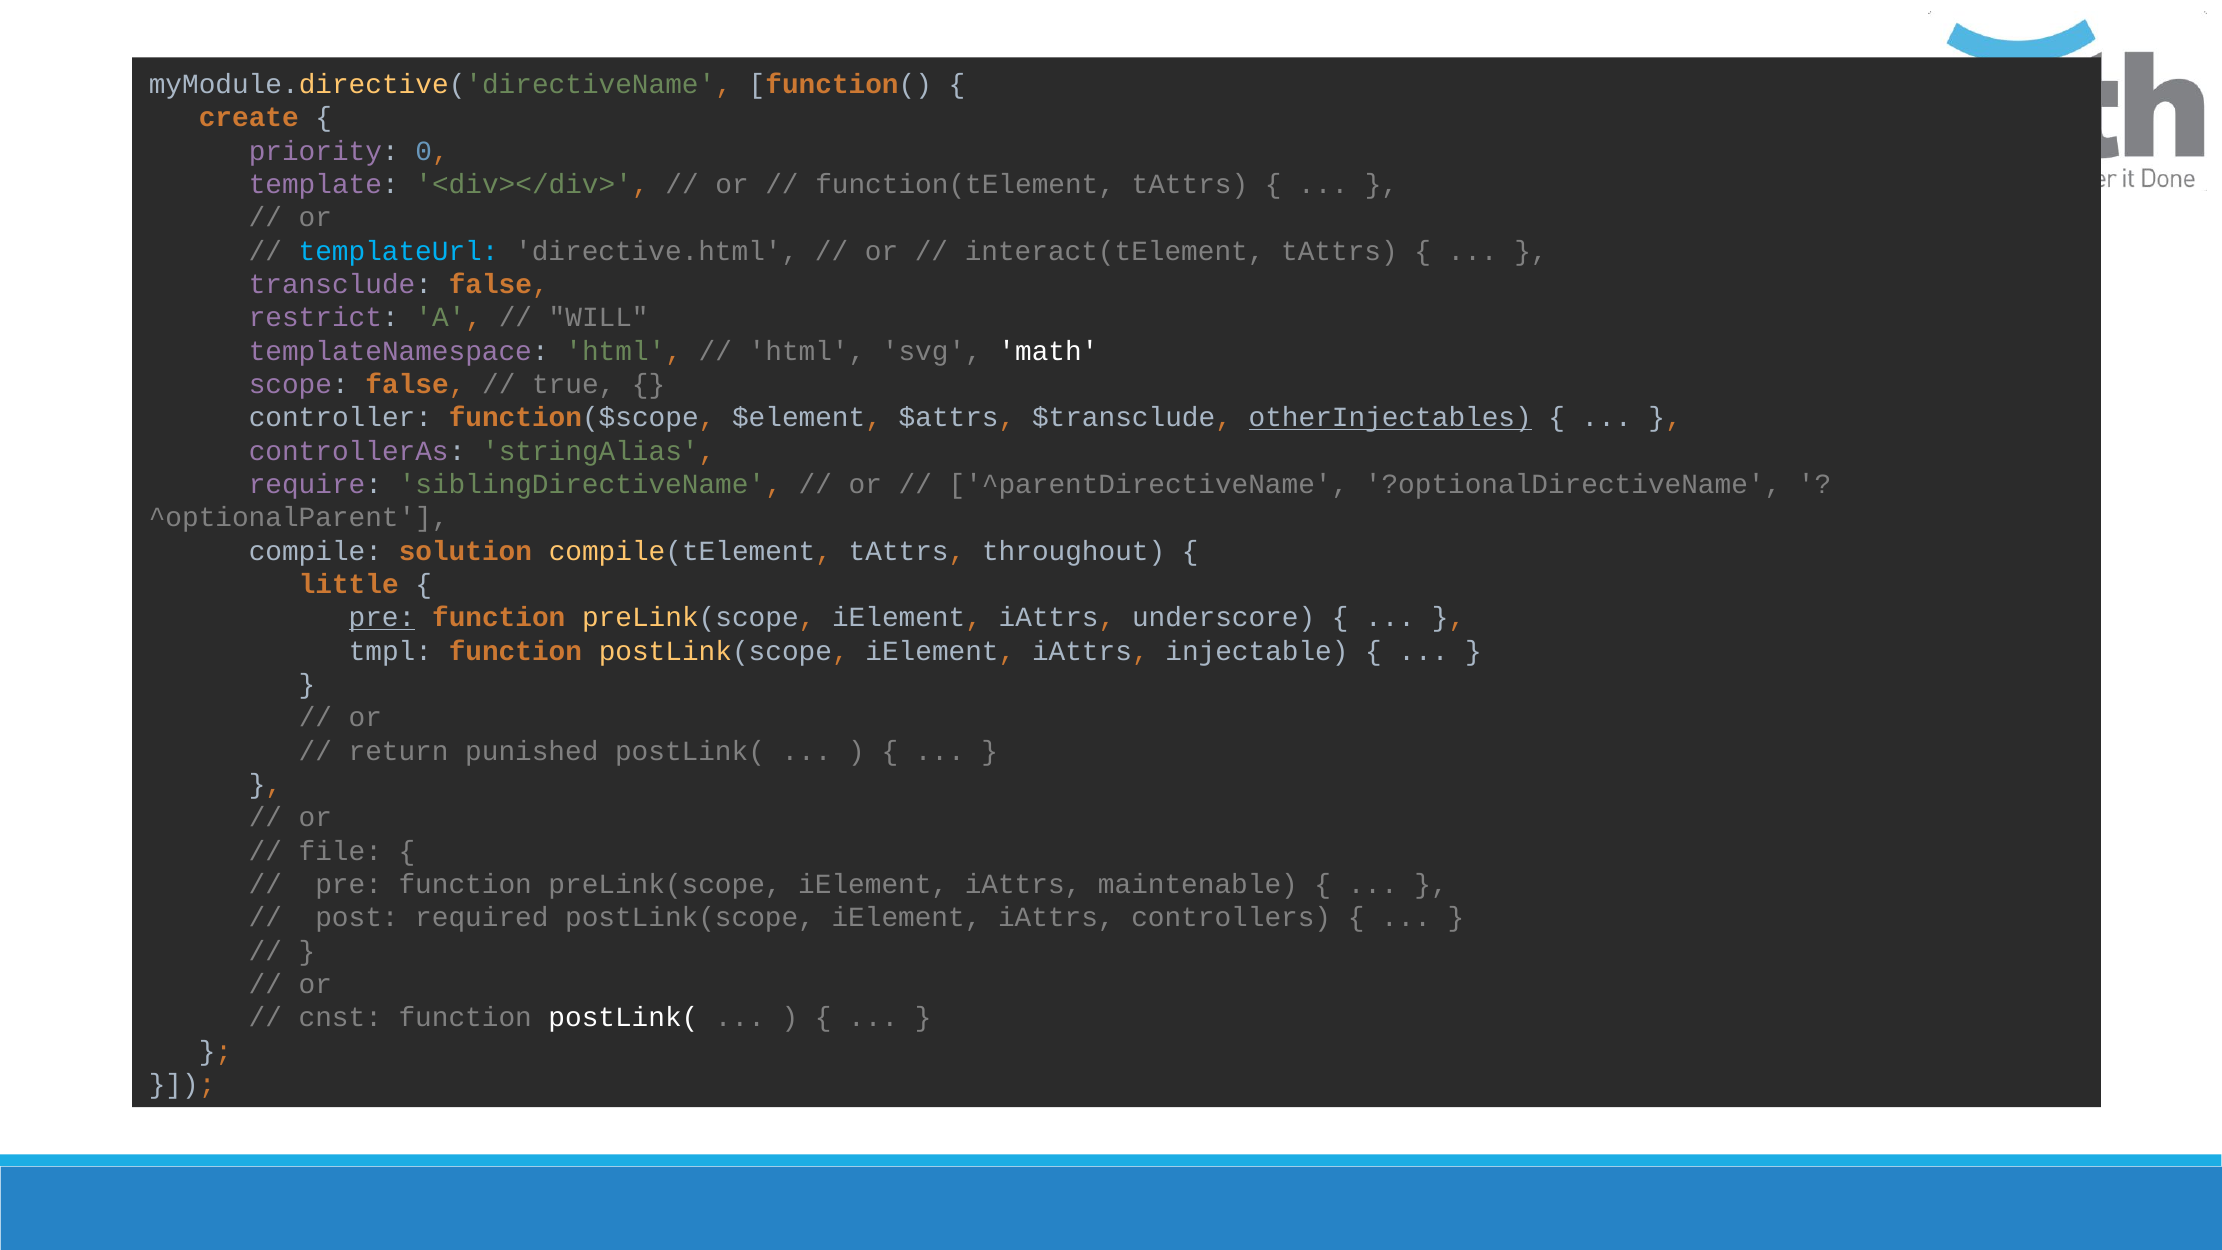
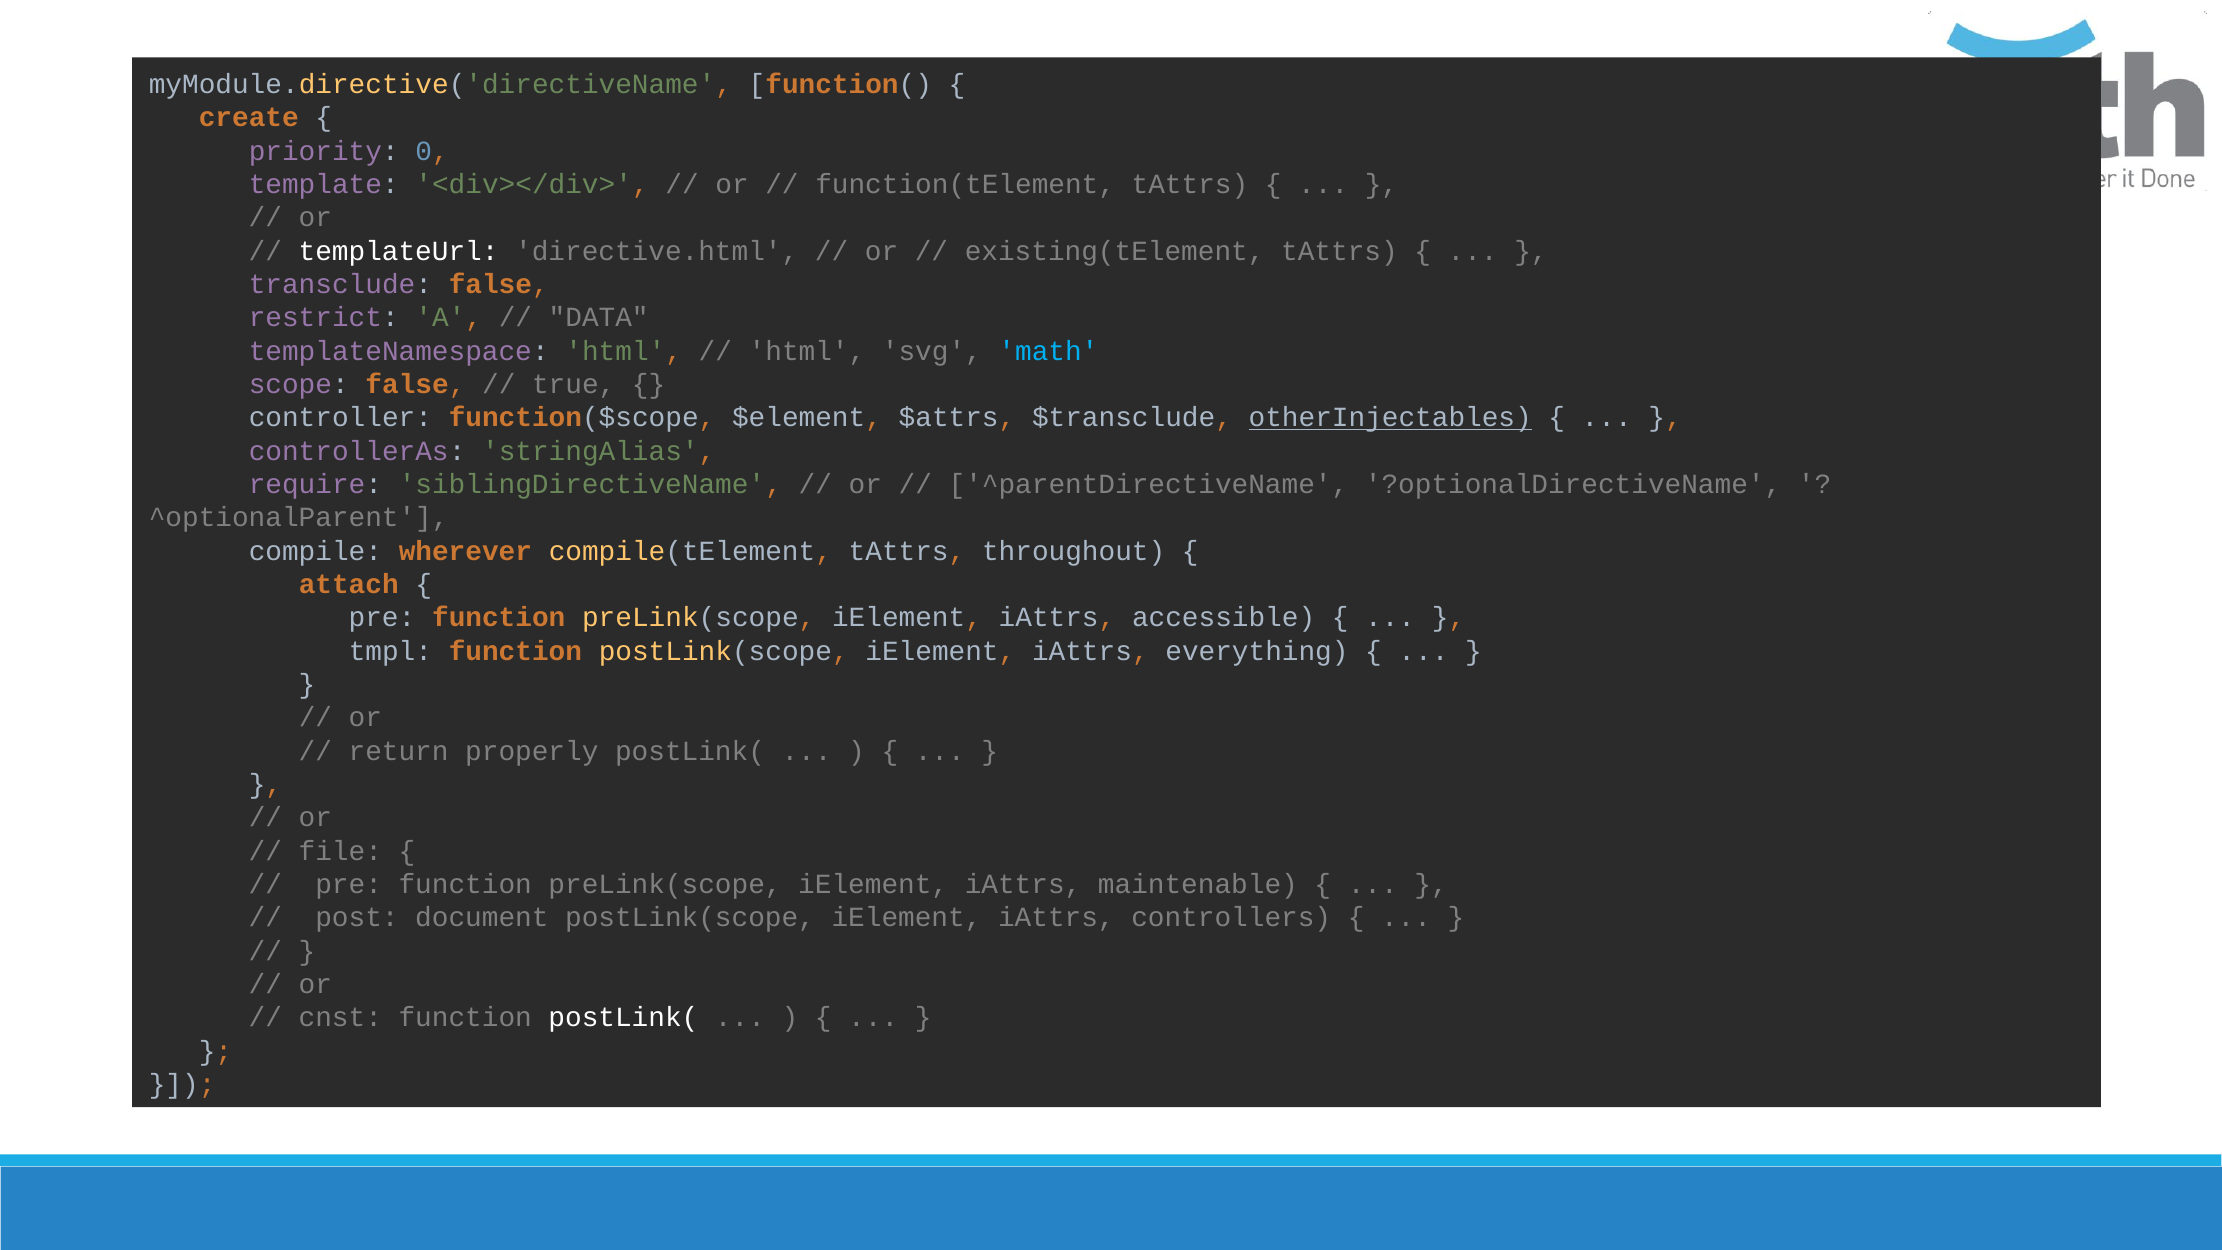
templateUrl colour: light blue -> white (399, 251)
interact(tElement: interact(tElement -> existing(tElement (1115, 251)
WILL: WILL -> DATA (599, 318)
math colour: white -> light blue (1048, 351)
solution: solution -> wherever (465, 551)
little: little -> attach (349, 584)
pre underline: present -> none (382, 617)
underscore: underscore -> accessible (1224, 617)
injectable: injectable -> everything (1257, 651)
punished: punished -> properly (532, 751)
required: required -> document (482, 917)
